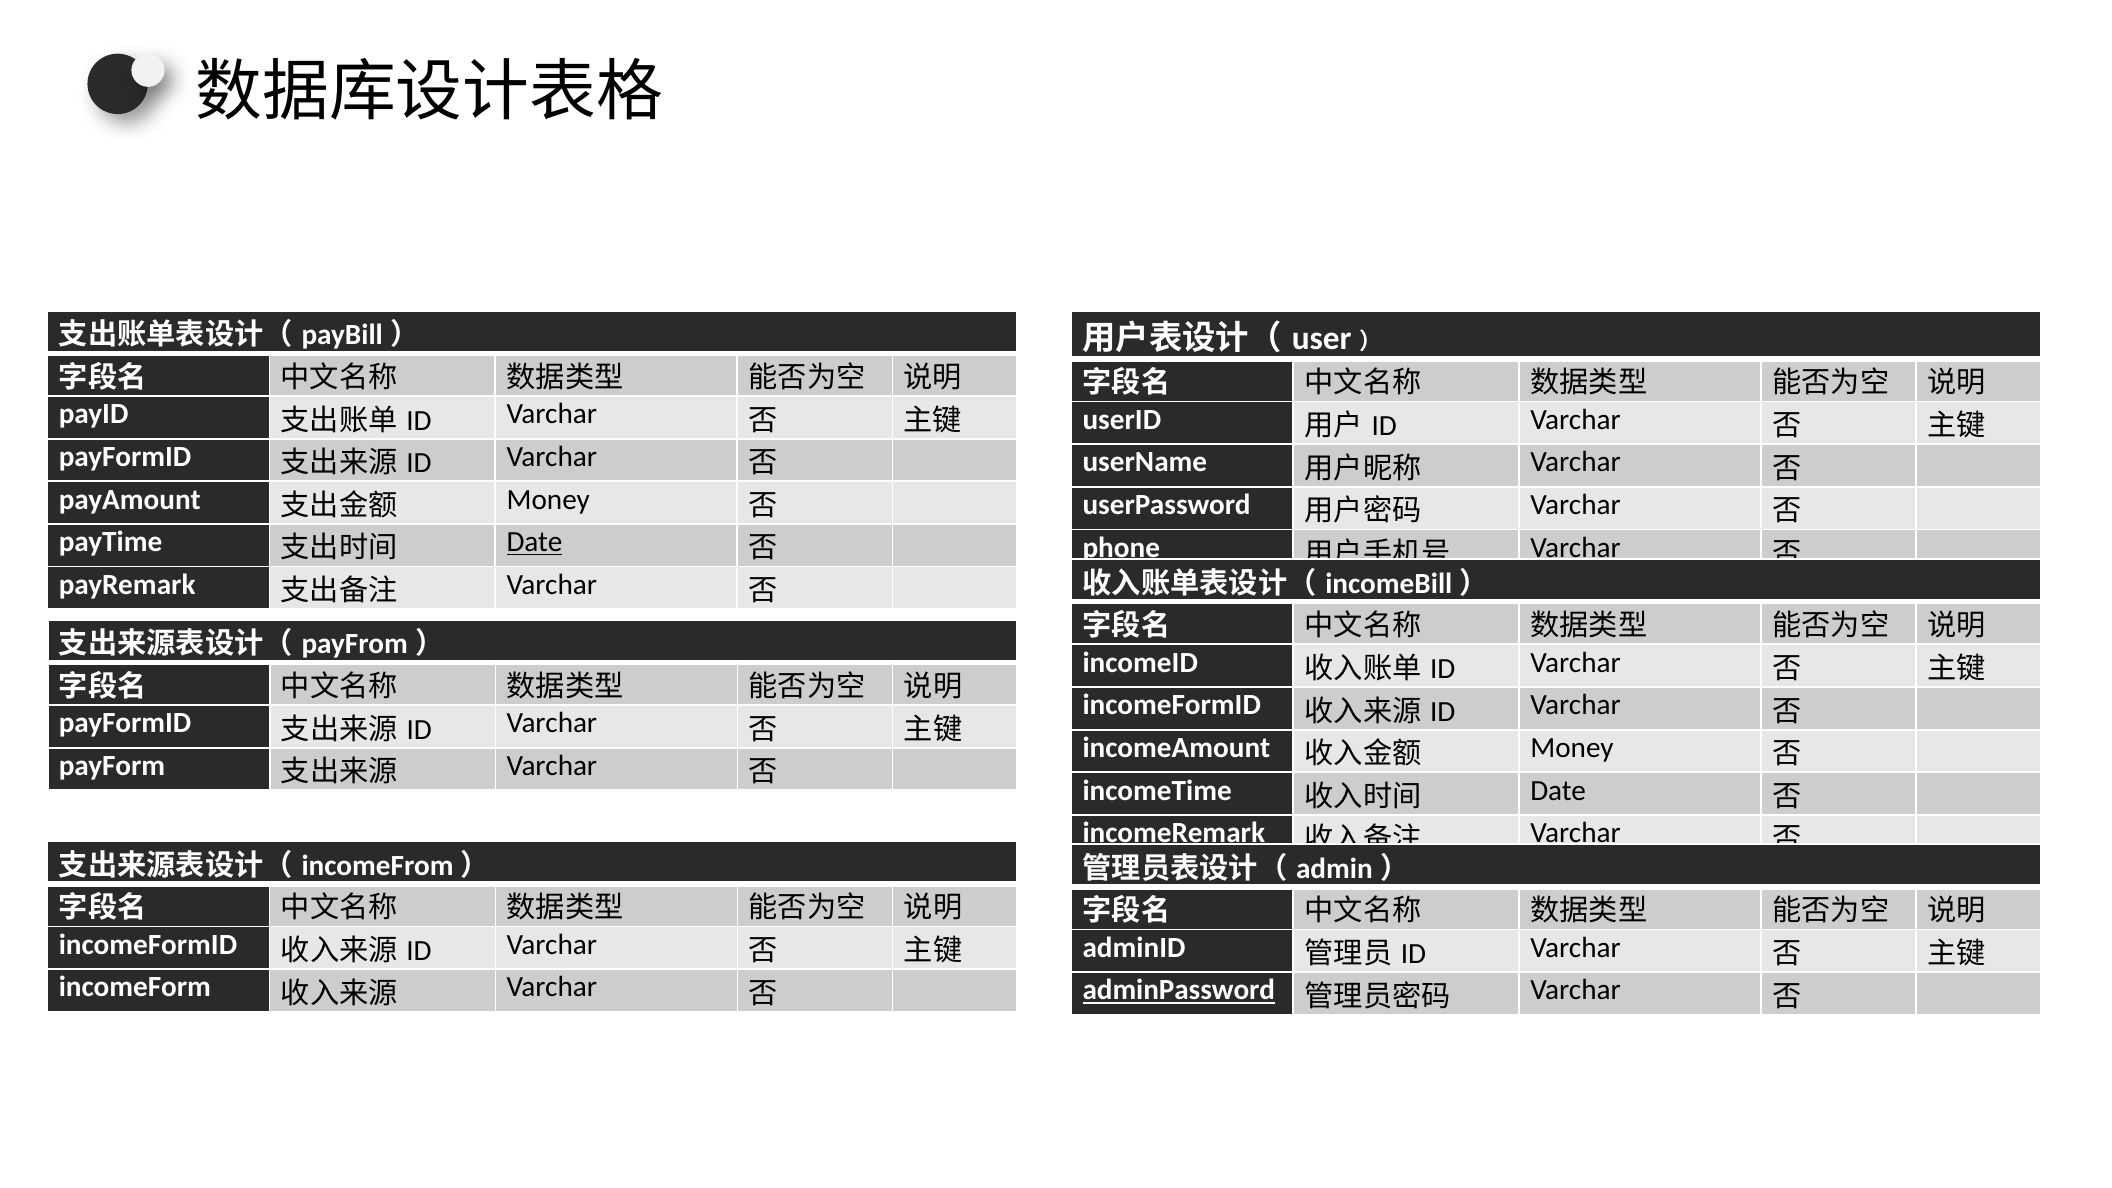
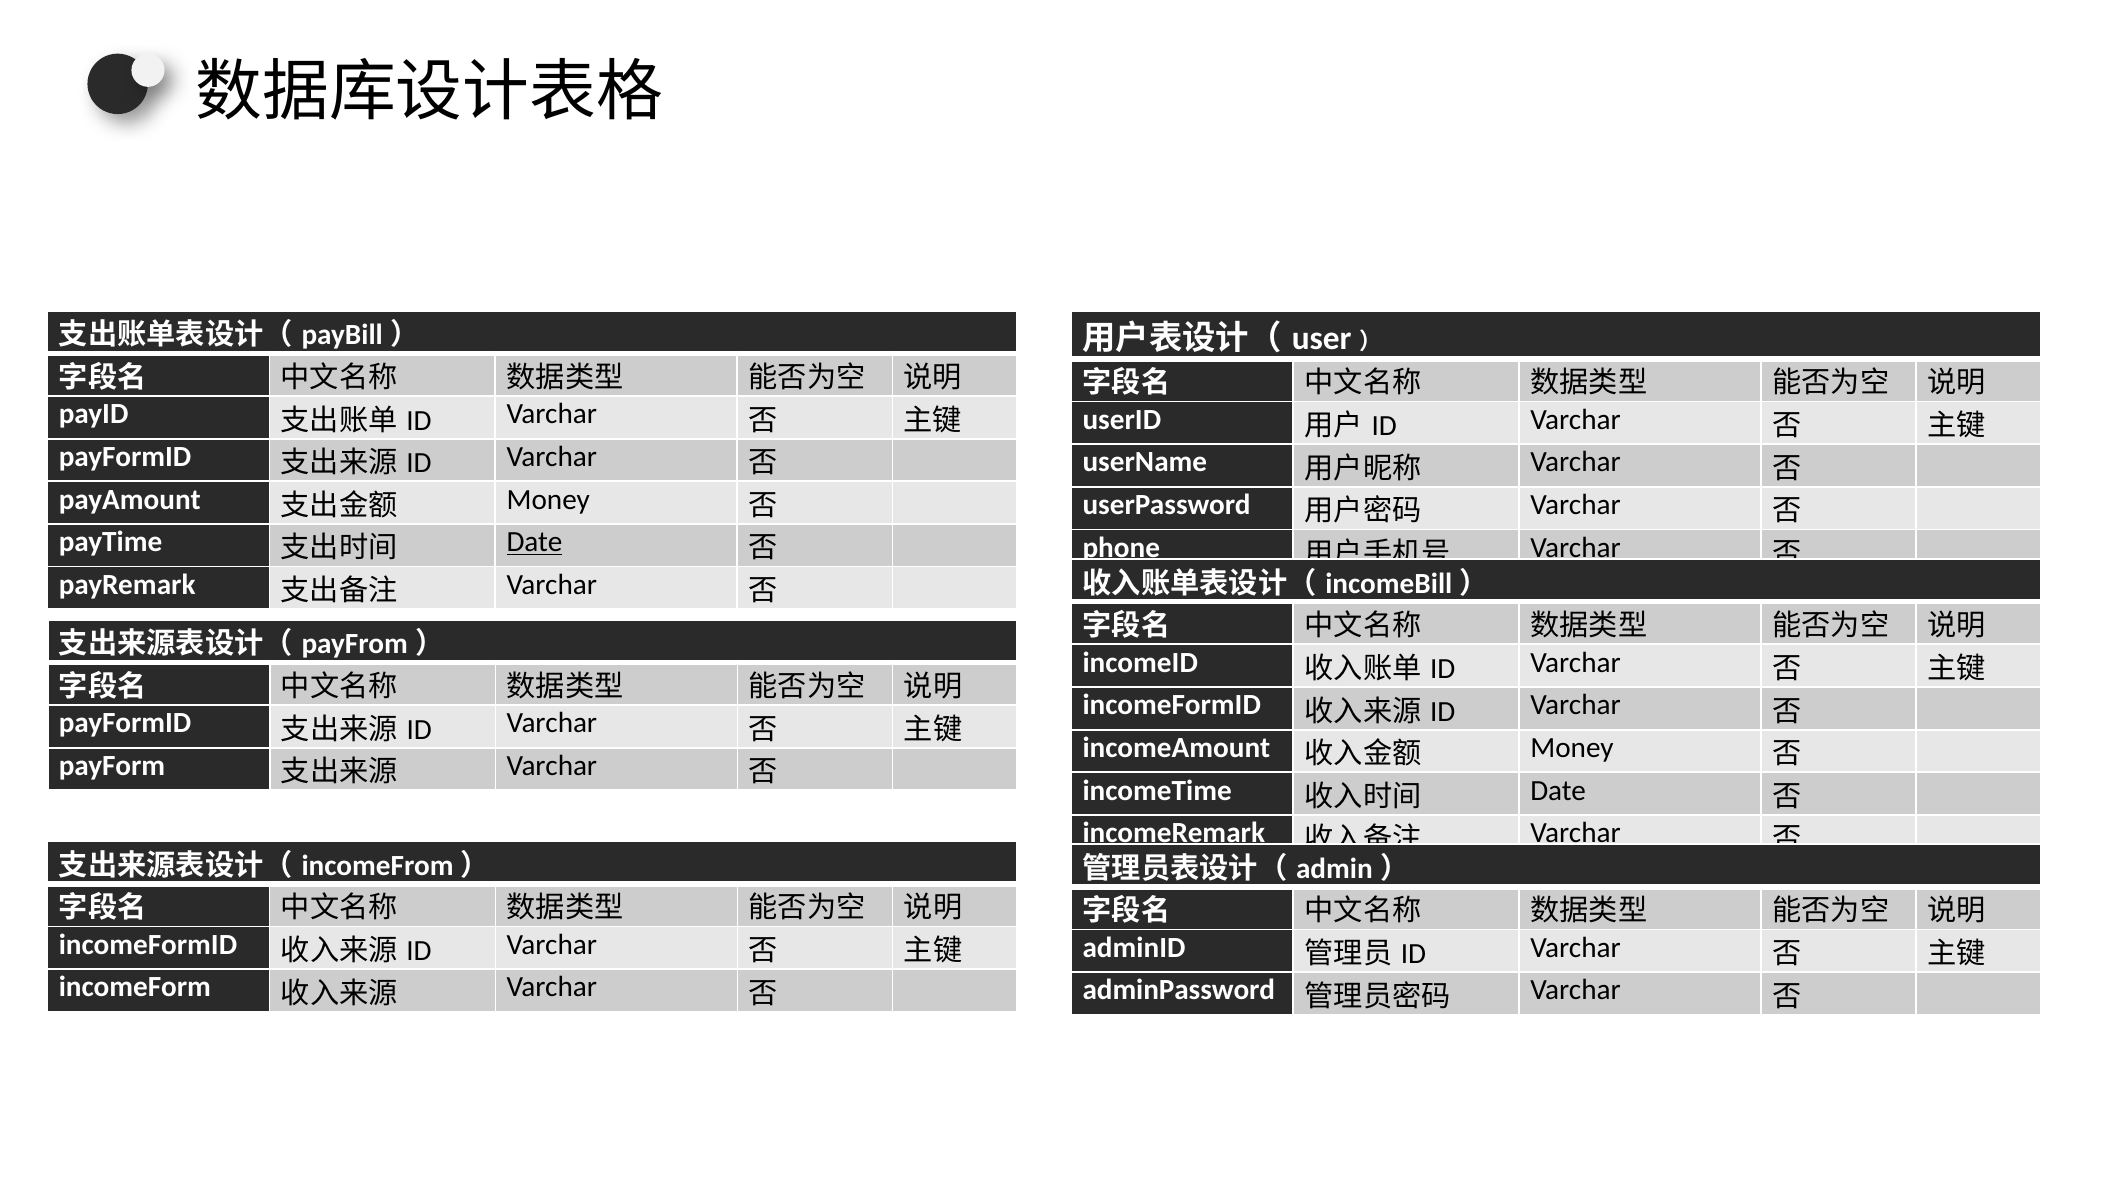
adminPassword underline: present -> none (1179, 990)
